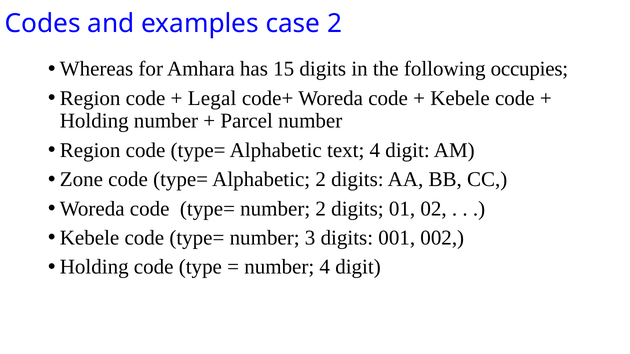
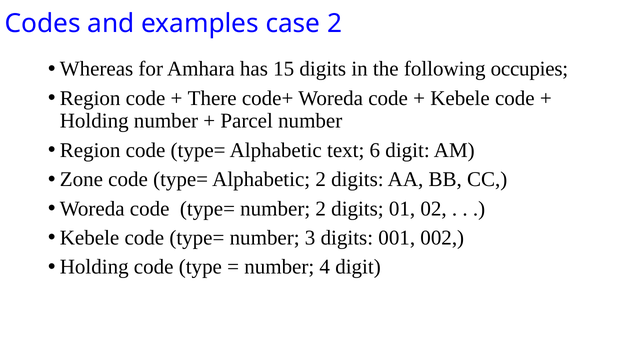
Legal: Legal -> There (212, 98)
text 4: 4 -> 6 (375, 150)
